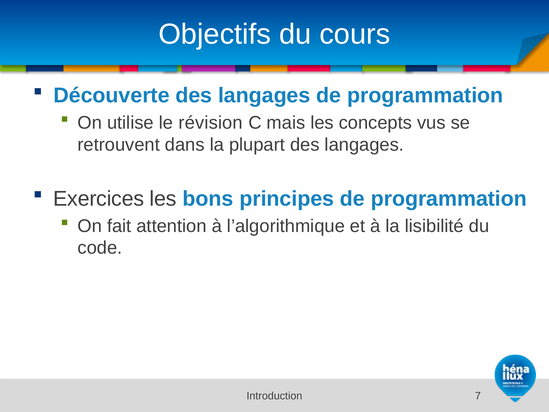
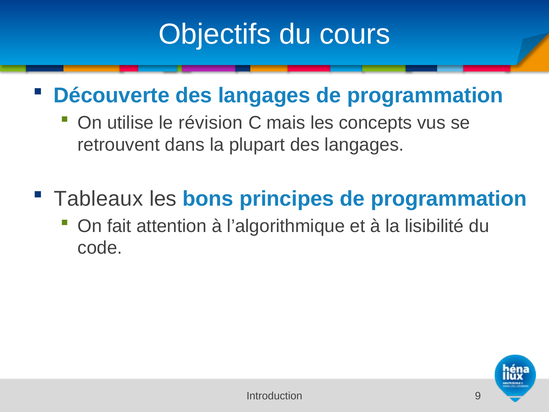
Exercices: Exercices -> Tableaux (98, 199)
7: 7 -> 9 (478, 396)
